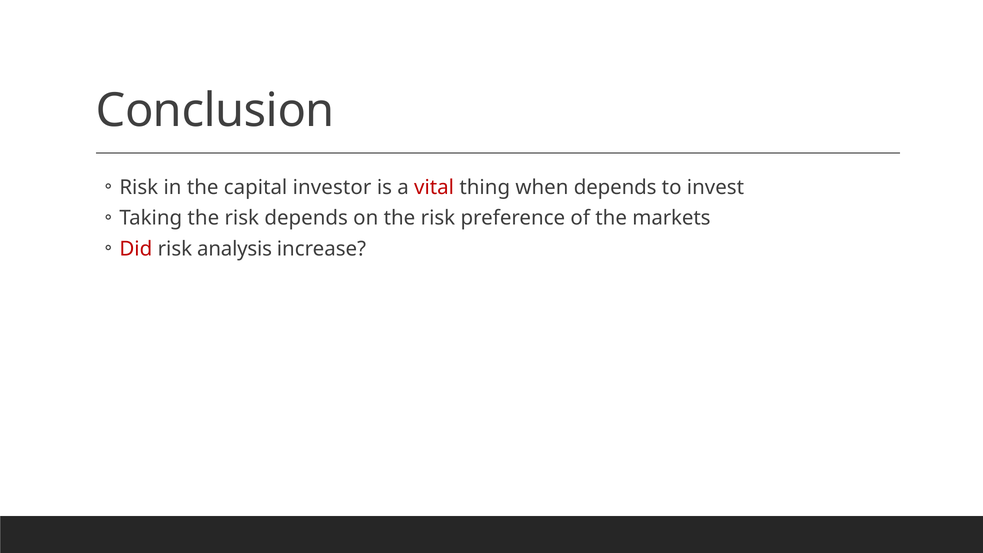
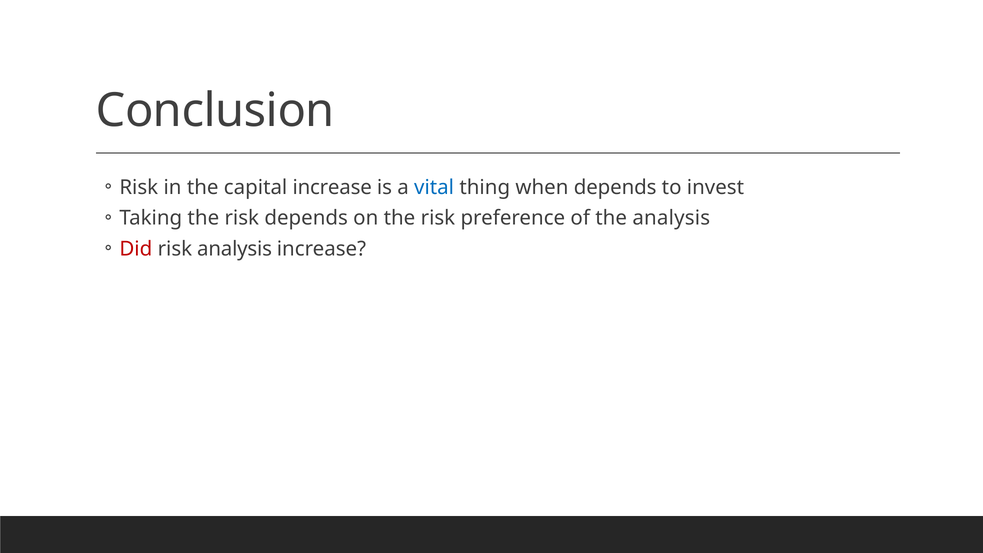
capital investor: investor -> increase (332, 187)
vital colour: red -> blue (434, 187)
the markets: markets -> analysis (671, 218)
